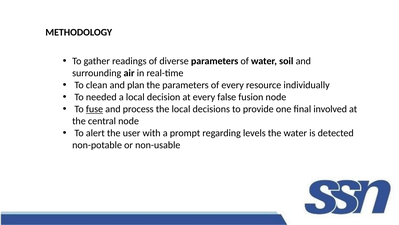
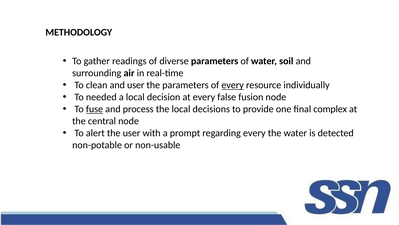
and plan: plan -> user (136, 85)
every underline: none -> present (233, 85)
involved: involved -> complex (330, 109)
regarding levels: levels -> every (254, 133)
